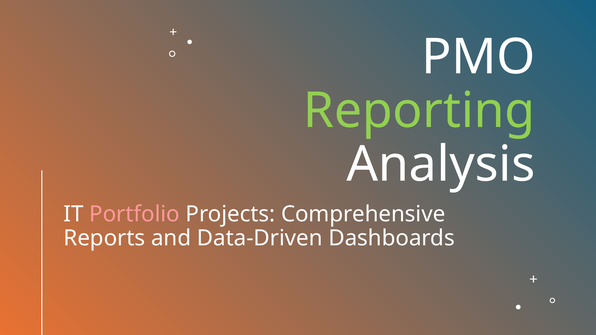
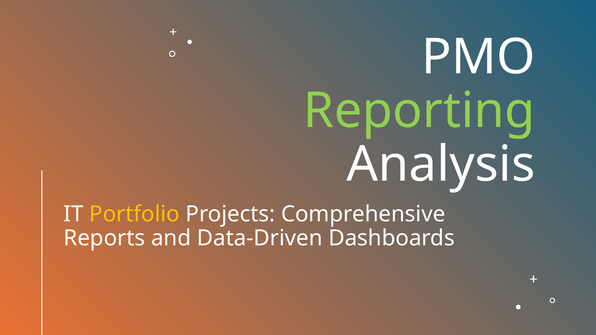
Portfolio colour: pink -> yellow (135, 214)
